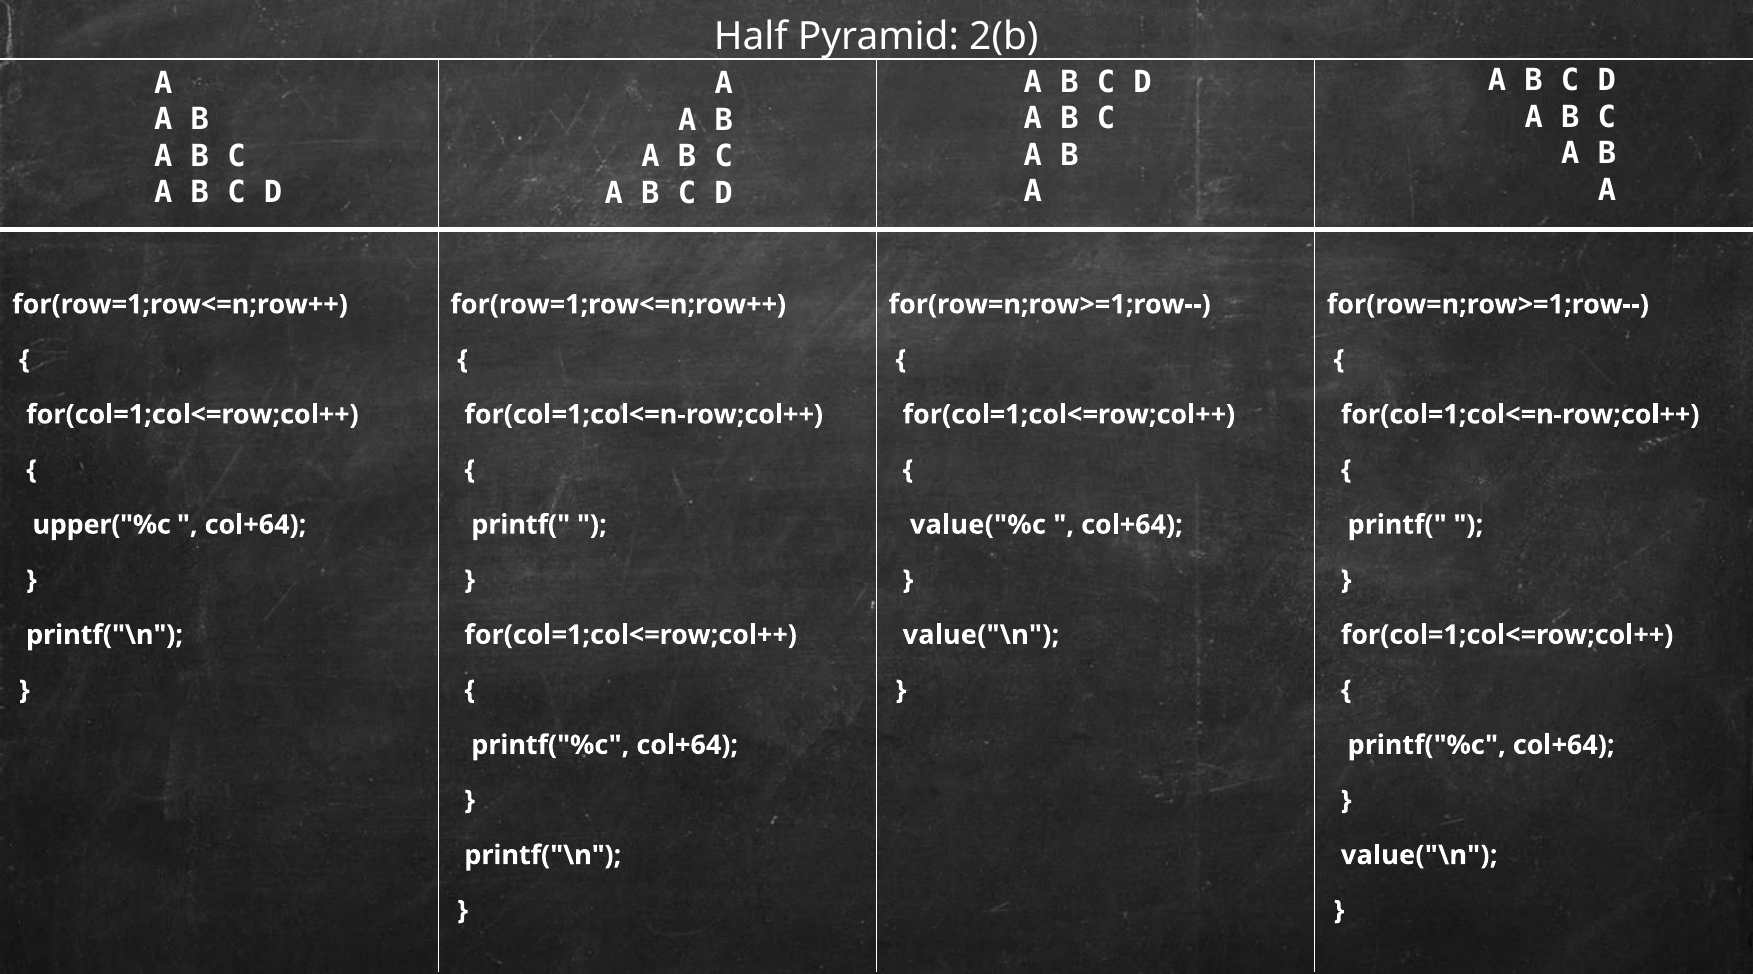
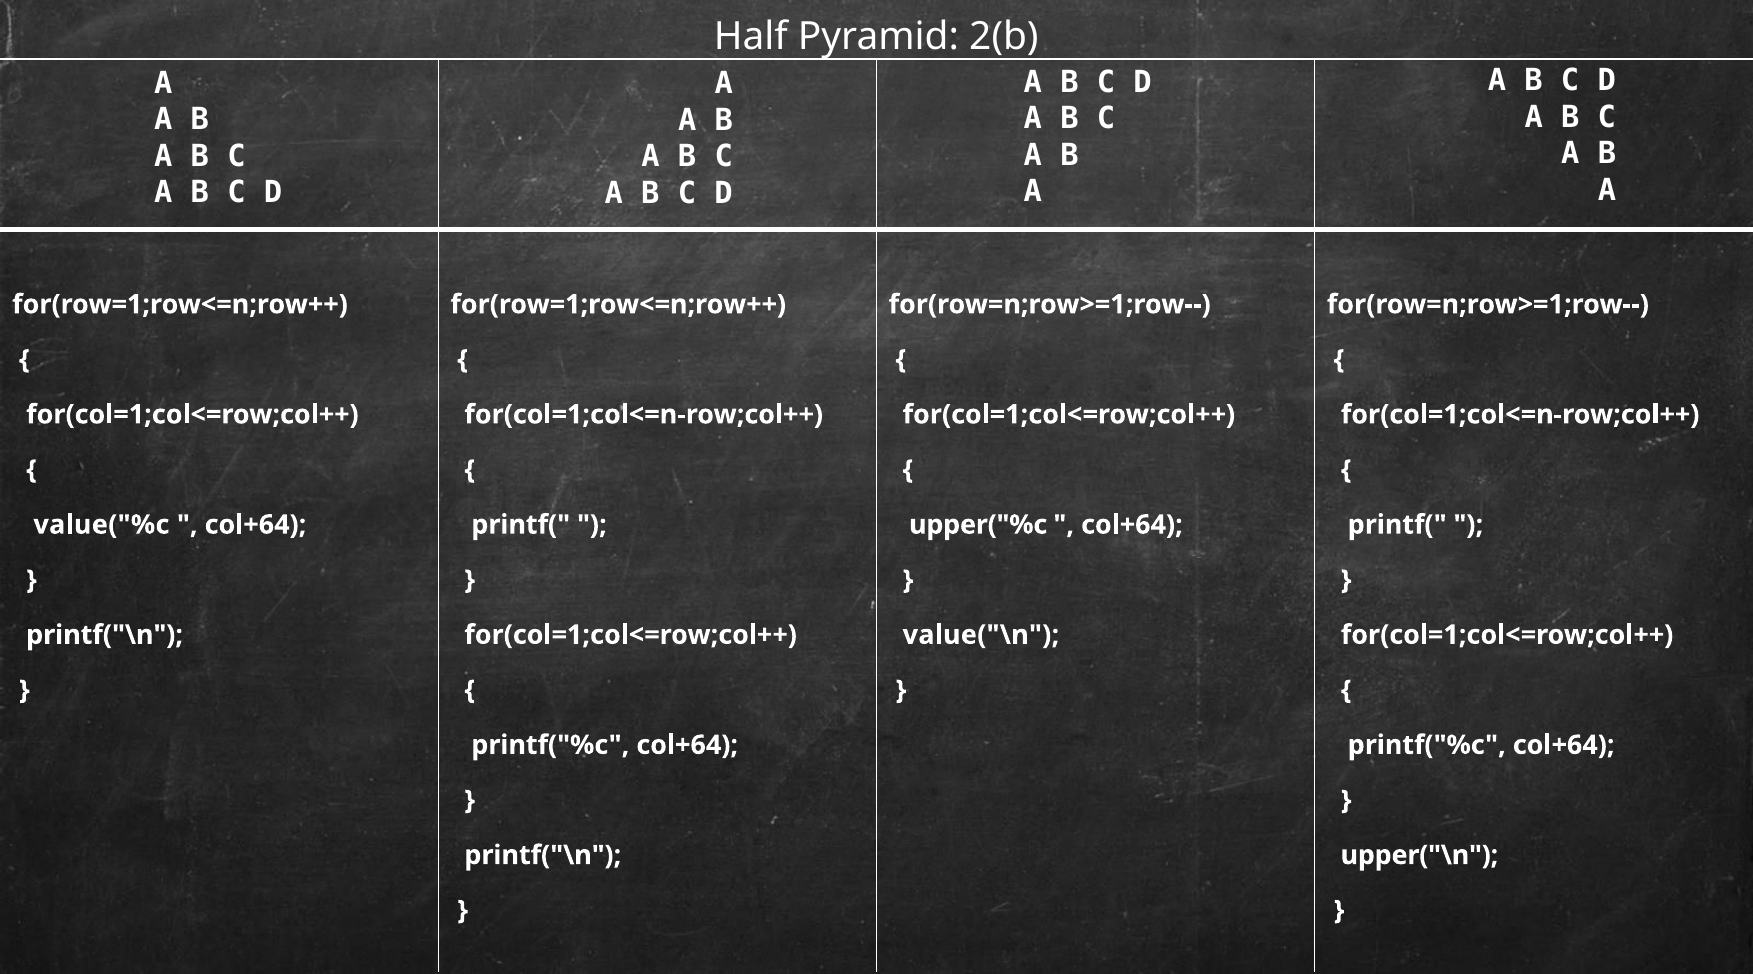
upper("%c: upper("%c -> value("%c (101, 525)
value("%c: value("%c -> upper("%c (978, 525)
value("\n: value("\n -> upper("\n (1419, 855)
